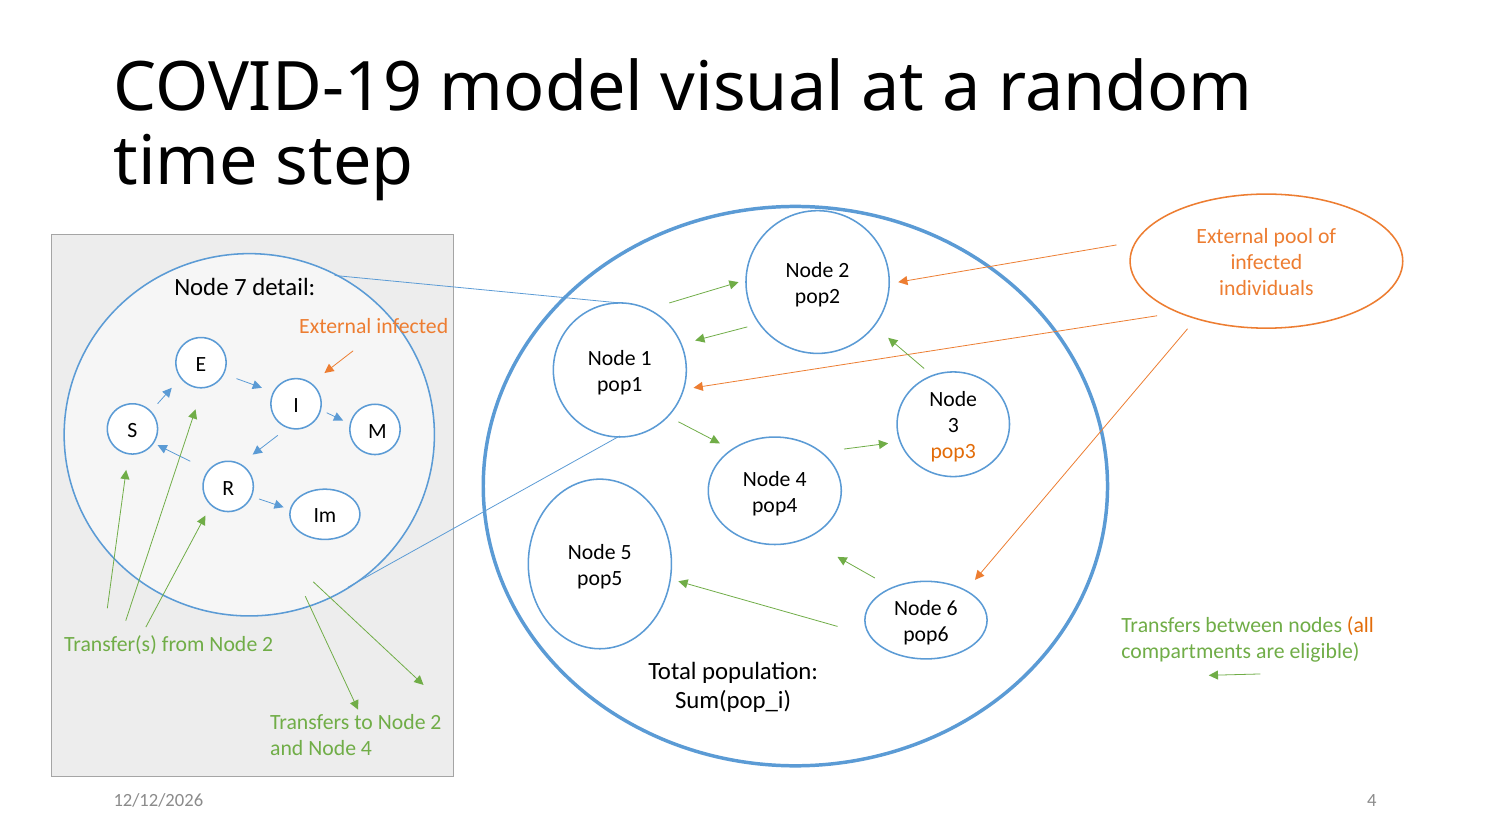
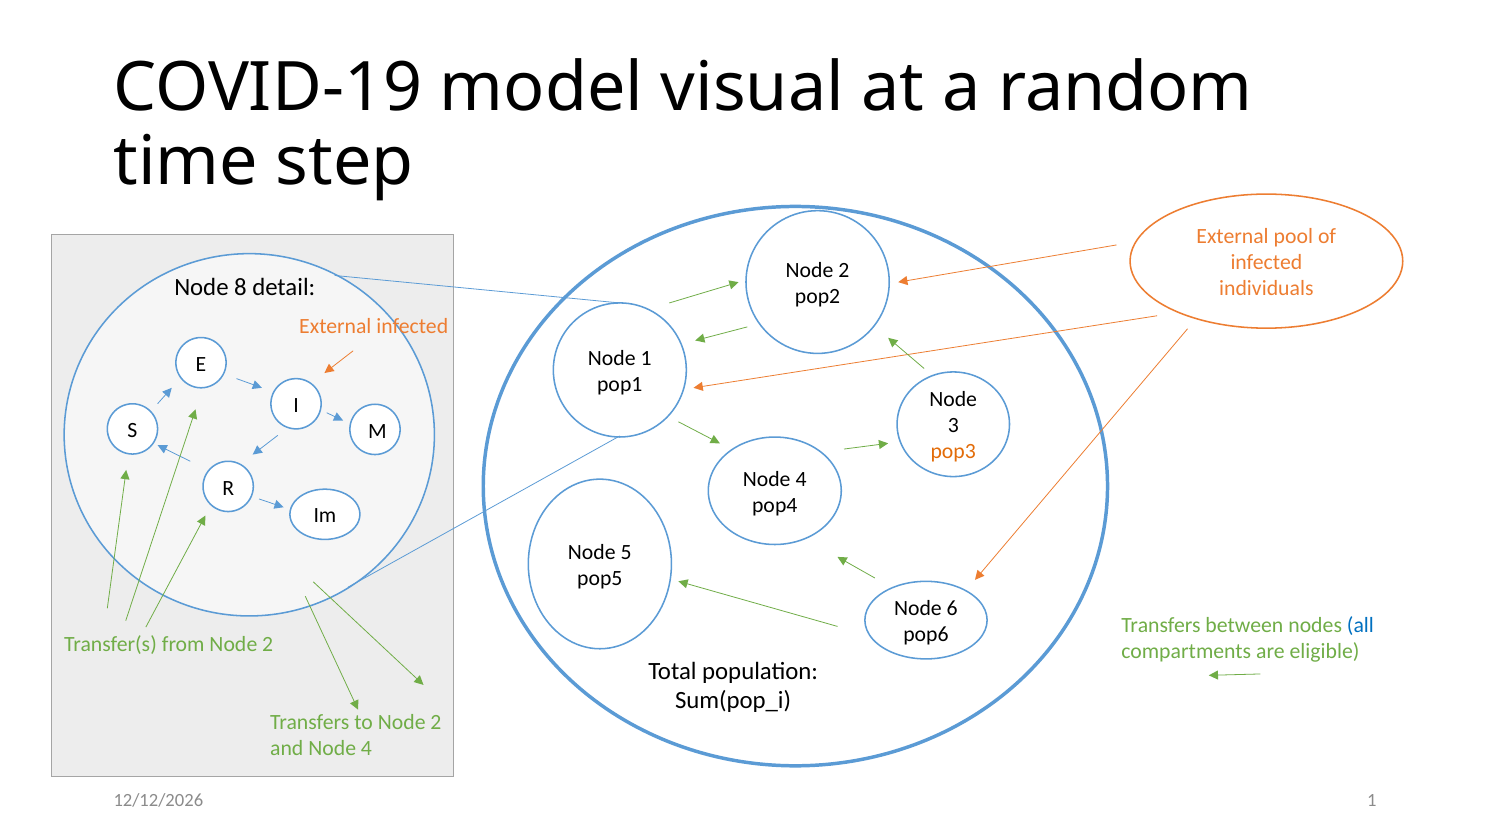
7: 7 -> 8 (241, 288)
all colour: orange -> blue (1360, 626)
4: 4 -> 1 (1372, 800)
